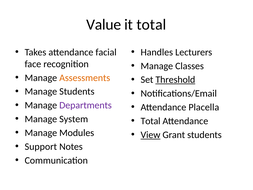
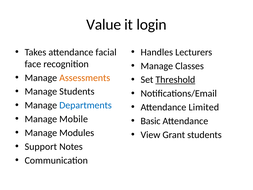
it total: total -> login (151, 24)
Departments colour: purple -> blue (86, 105)
Placella: Placella -> Limited (204, 107)
System: System -> Mobile (74, 119)
Total: Total -> Basic (151, 121)
View underline: present -> none (150, 135)
